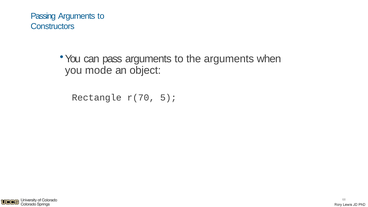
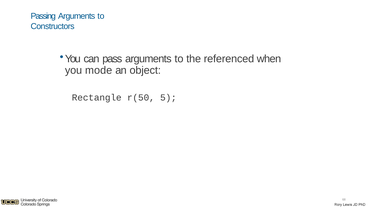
the arguments: arguments -> referenced (229, 59)
r(70: r(70 -> r(50 (141, 98)
